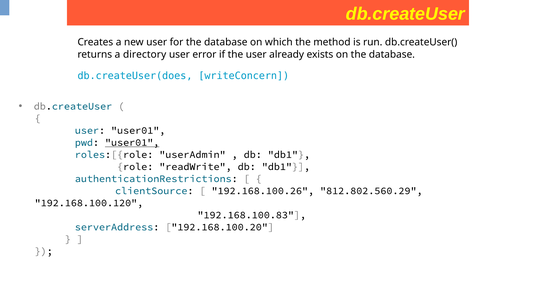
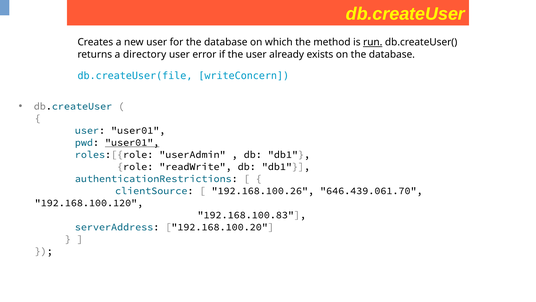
run underline: none -> present (373, 42)
db.createUser(does: db.createUser(does -> db.createUser(file (135, 76)
812.802.560.29: 812.802.560.29 -> 646.439.061.70 (371, 190)
